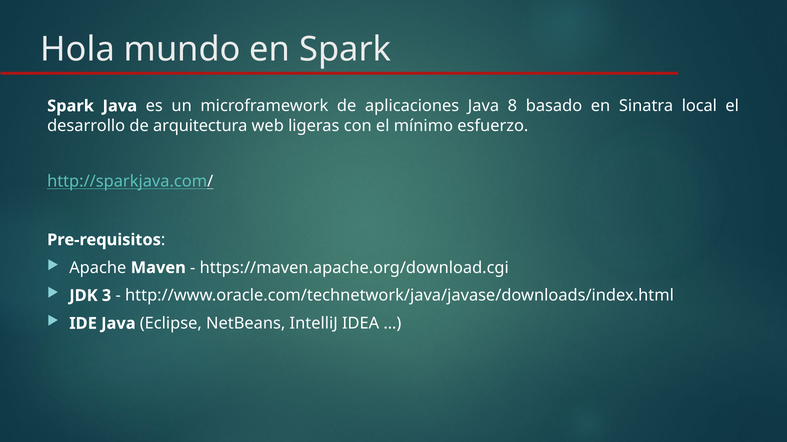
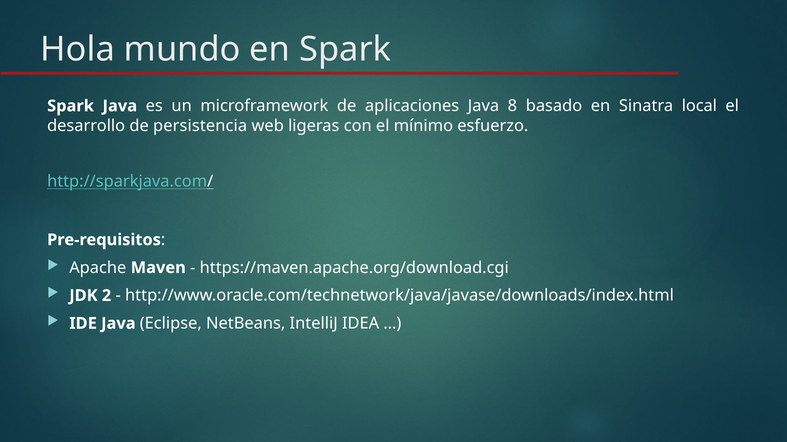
arquitectura: arquitectura -> persistencia (200, 126)
3: 3 -> 2 (107, 296)
